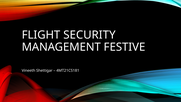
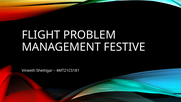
SECURITY: SECURITY -> PROBLEM (90, 35)
